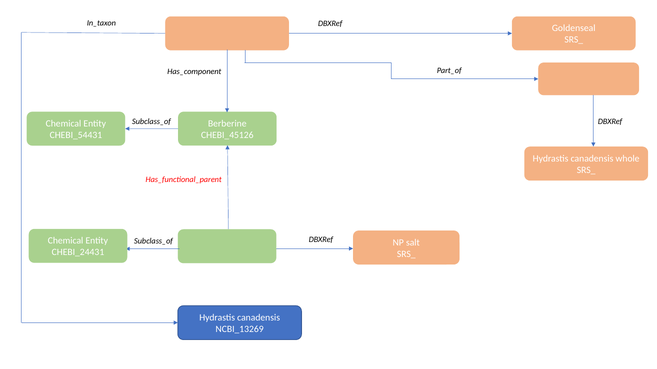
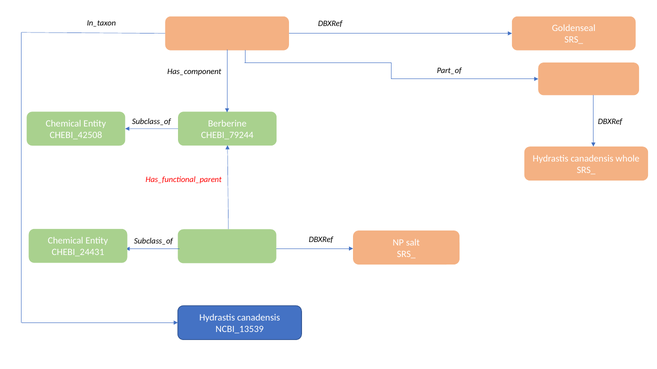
CHEBI_54431: CHEBI_54431 -> CHEBI_42508 (76, 135)
CHEBI_45126: CHEBI_45126 -> CHEBI_79244 (227, 135)
NCBI_13269: NCBI_13269 -> NCBI_13539 (240, 330)
